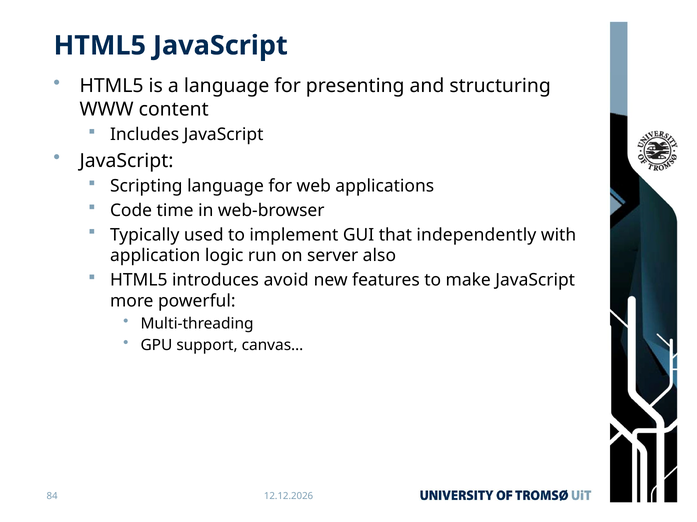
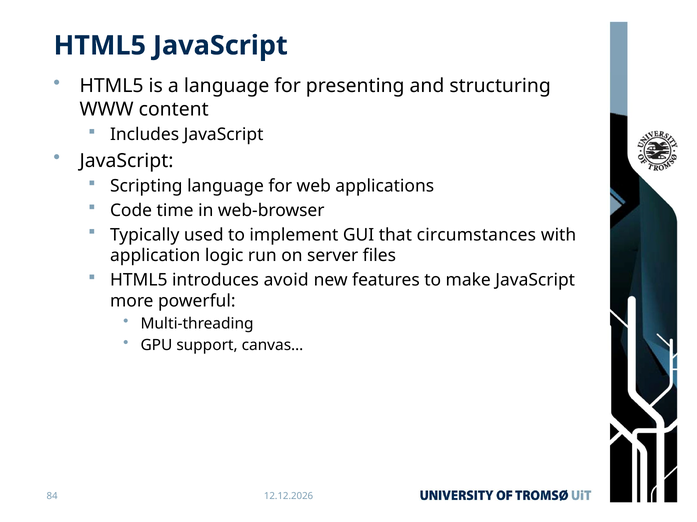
independently: independently -> circumstances (476, 235)
also: also -> files (379, 256)
